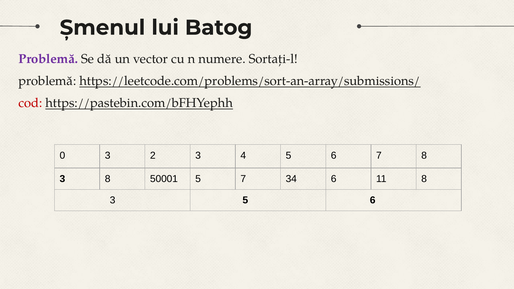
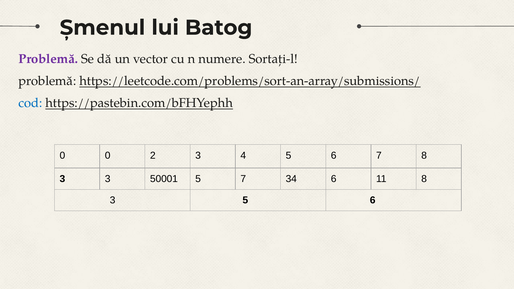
cod colour: red -> blue (30, 103)
0 3: 3 -> 0 (108, 155)
3 8: 8 -> 3 (108, 179)
